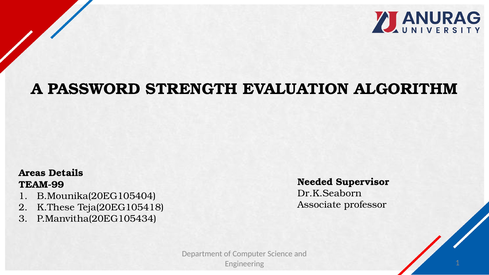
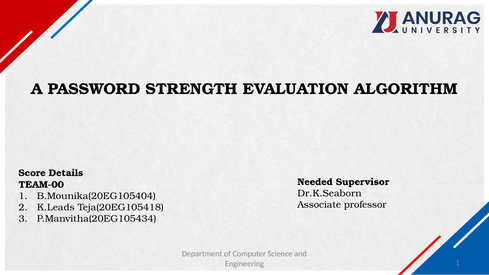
Areas: Areas -> Score (32, 173)
TEAM-99: TEAM-99 -> TEAM-00 (41, 185)
K.These: K.These -> K.Leads (56, 207)
